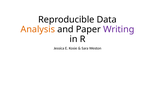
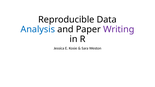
Analysis colour: orange -> blue (38, 29)
